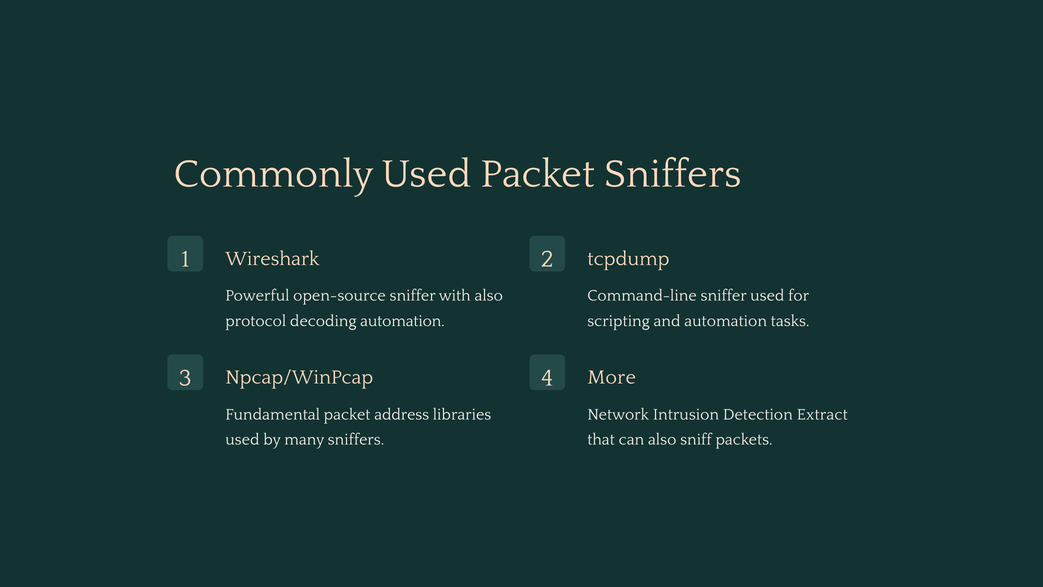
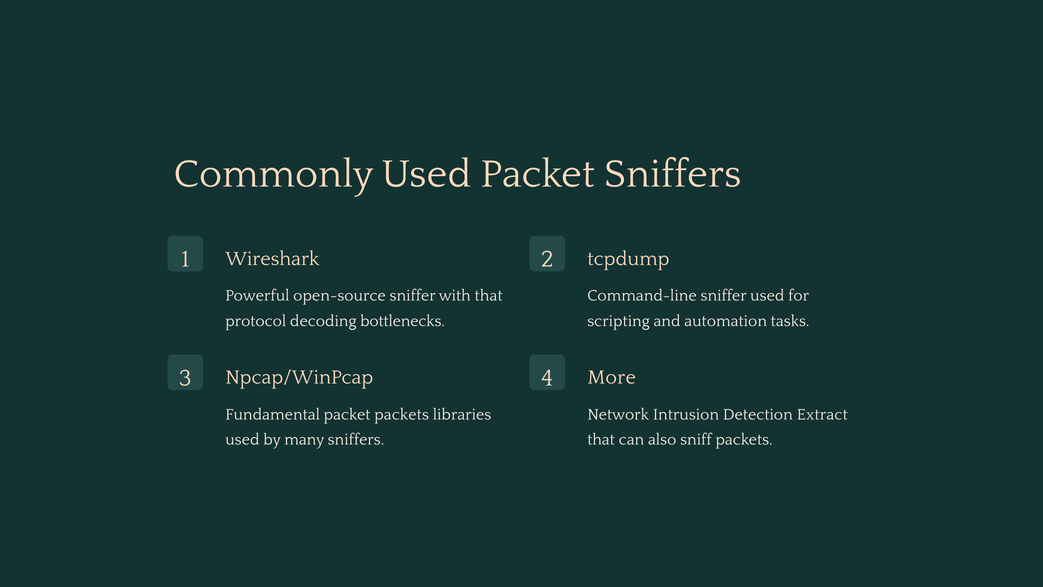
with also: also -> that (489, 295)
decoding automation: automation -> bottlenecks (402, 321)
packet address: address -> packets (402, 414)
